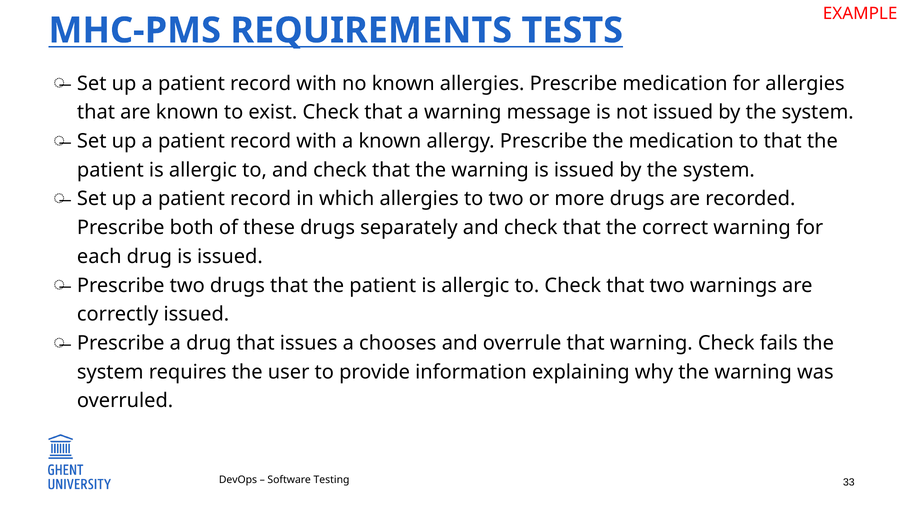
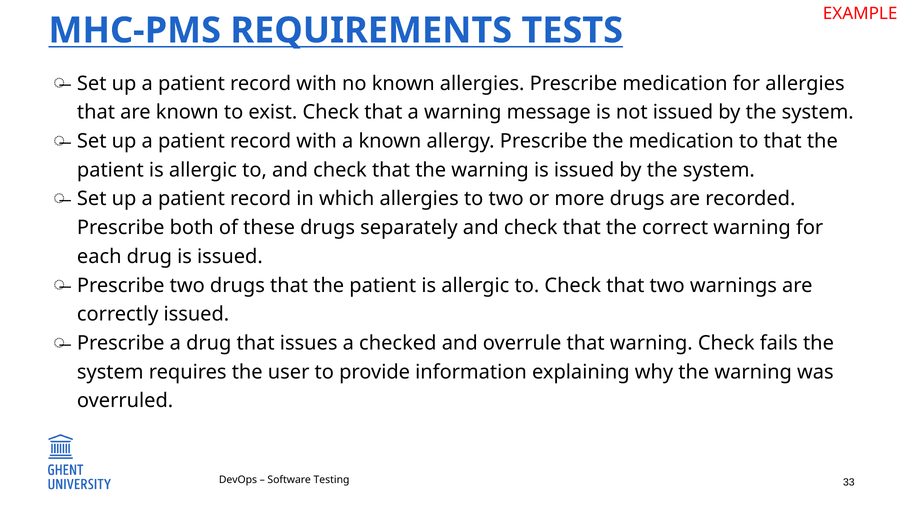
chooses: chooses -> checked (398, 343)
